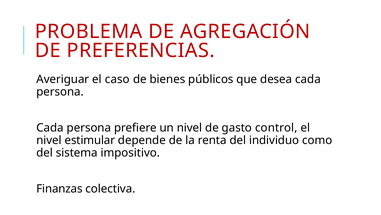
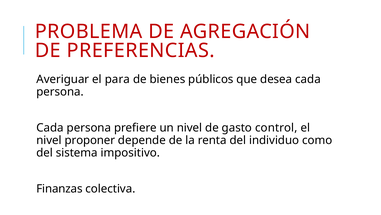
caso: caso -> para (117, 79)
estimular: estimular -> proponer (90, 140)
